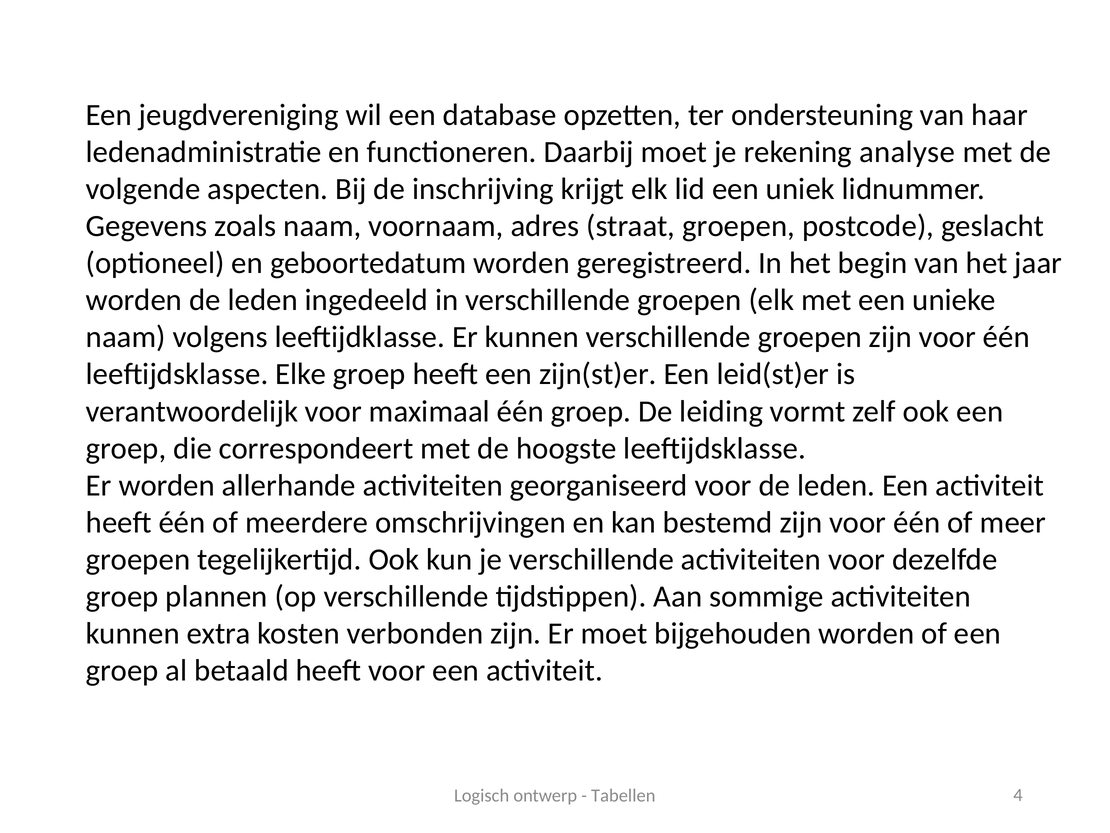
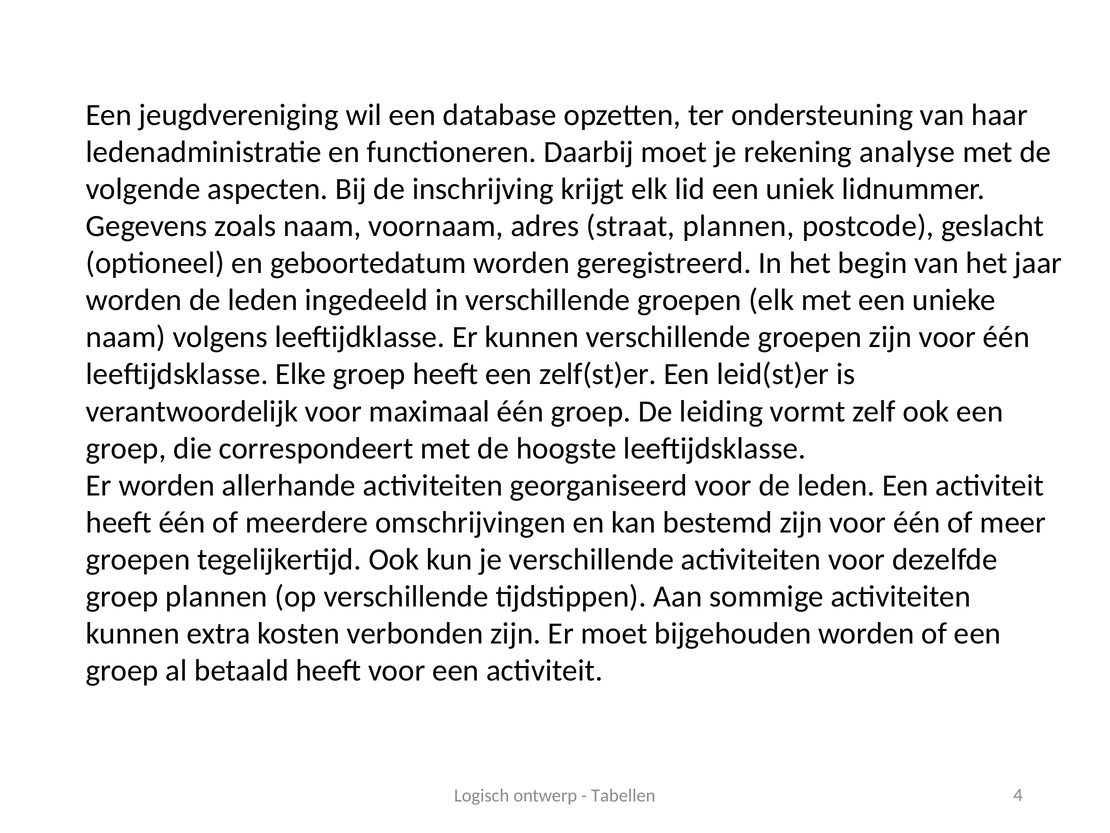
straat groepen: groepen -> plannen (739, 226)
zijn(st)er: zijn(st)er -> zelf(st)er (598, 374)
